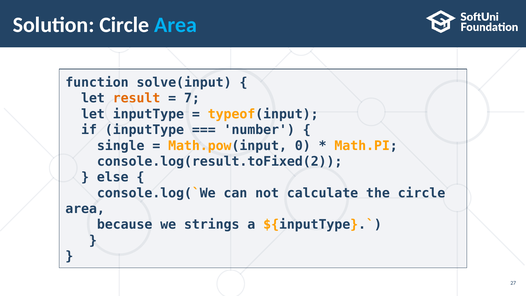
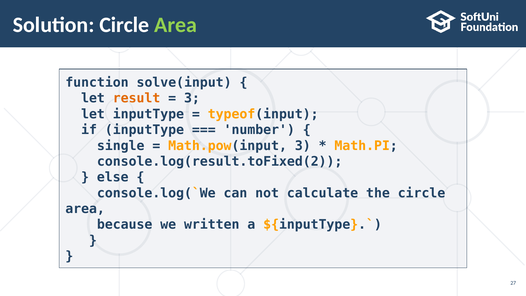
Area colour: light blue -> light green (176, 25)
7: 7 -> 3 (192, 98)
Math.pow(input 0: 0 -> 3 (303, 146)
strings: strings -> written (212, 225)
